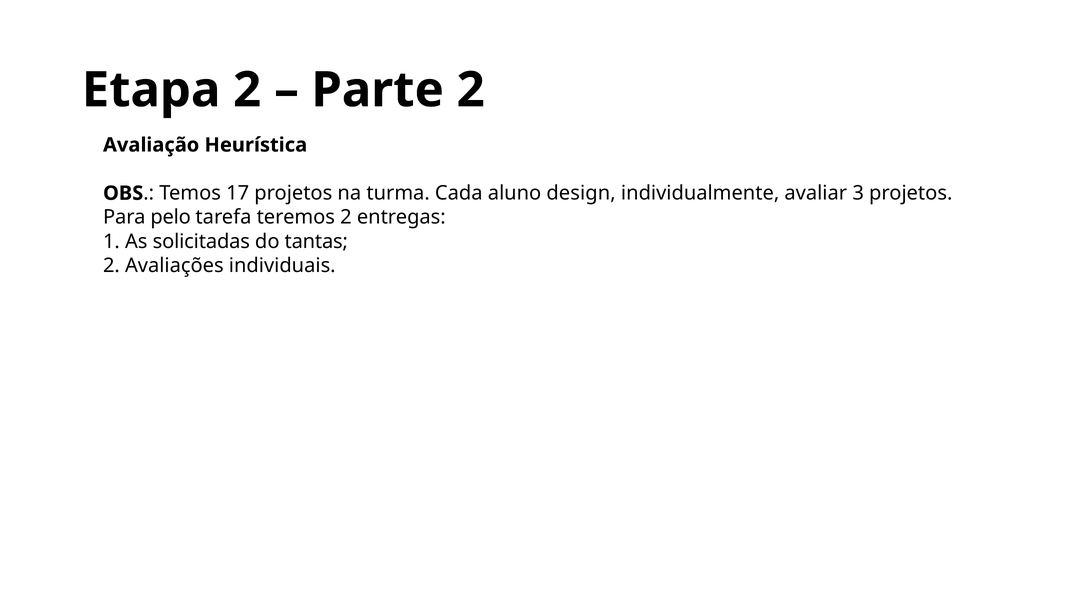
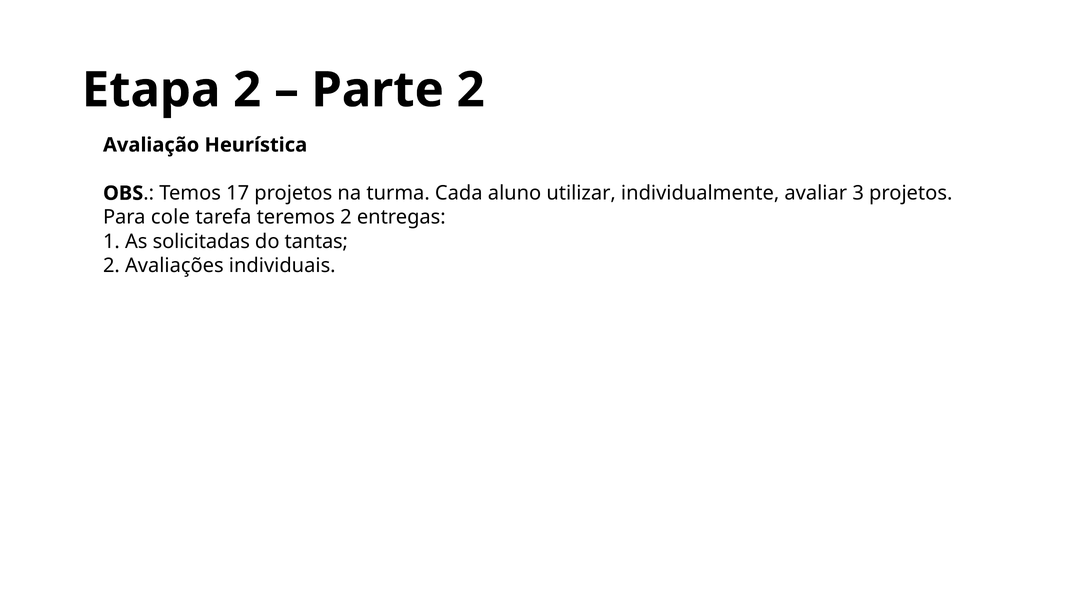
design: design -> utilizar (581, 193)
pelo: pelo -> cole (170, 217)
